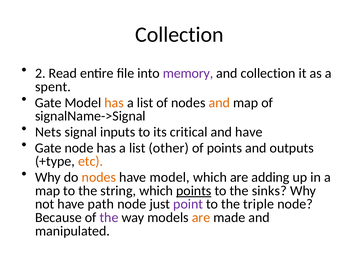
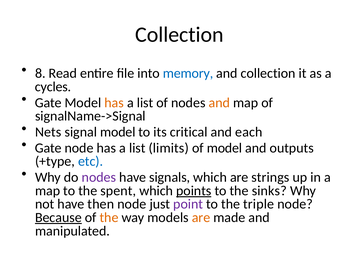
2: 2 -> 8 (40, 73)
memory colour: purple -> blue (188, 73)
spent: spent -> cycles (53, 87)
signal inputs: inputs -> model (118, 132)
and have: have -> each (249, 132)
other: other -> limits (169, 148)
of points: points -> model (224, 148)
etc colour: orange -> blue (91, 162)
nodes colour: orange -> purple (99, 177)
have model: model -> signals (170, 177)
adding: adding -> strings (270, 177)
string: string -> spent (118, 191)
path: path -> then (101, 204)
Because underline: none -> present (58, 218)
the colour: purple -> orange (109, 218)
